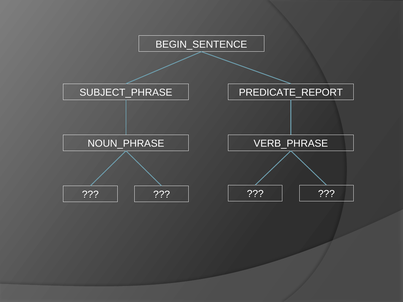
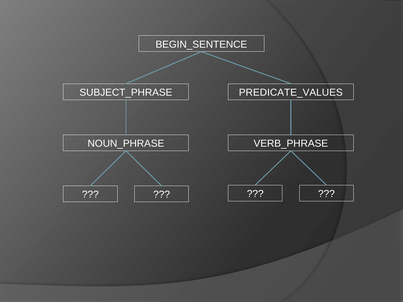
PREDICATE_REPORT: PREDICATE_REPORT -> PREDICATE_VALUES (291, 92)
